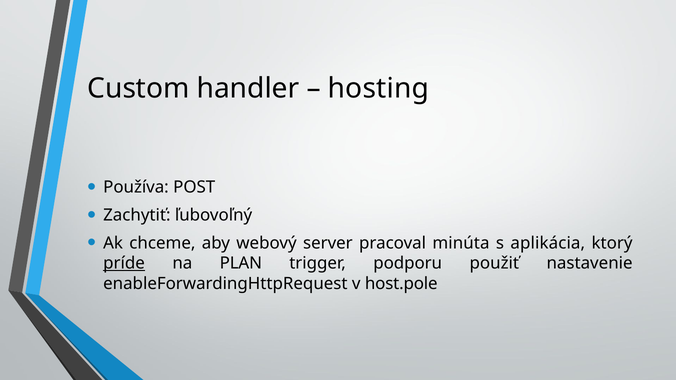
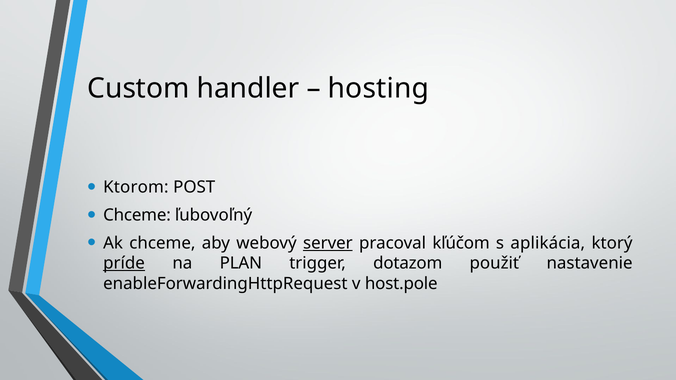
Používa: Používa -> Ktorom (136, 187)
Zachytiť: Zachytiť -> Chceme (137, 215)
server underline: none -> present (328, 243)
minúta: minúta -> kľúčom (461, 243)
podporu: podporu -> dotazom (408, 264)
